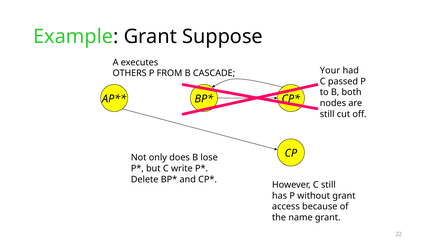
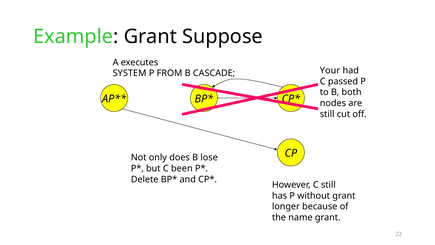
OTHERS: OTHERS -> SYSTEM (130, 73)
write: write -> been (182, 168)
access: access -> longer (286, 206)
